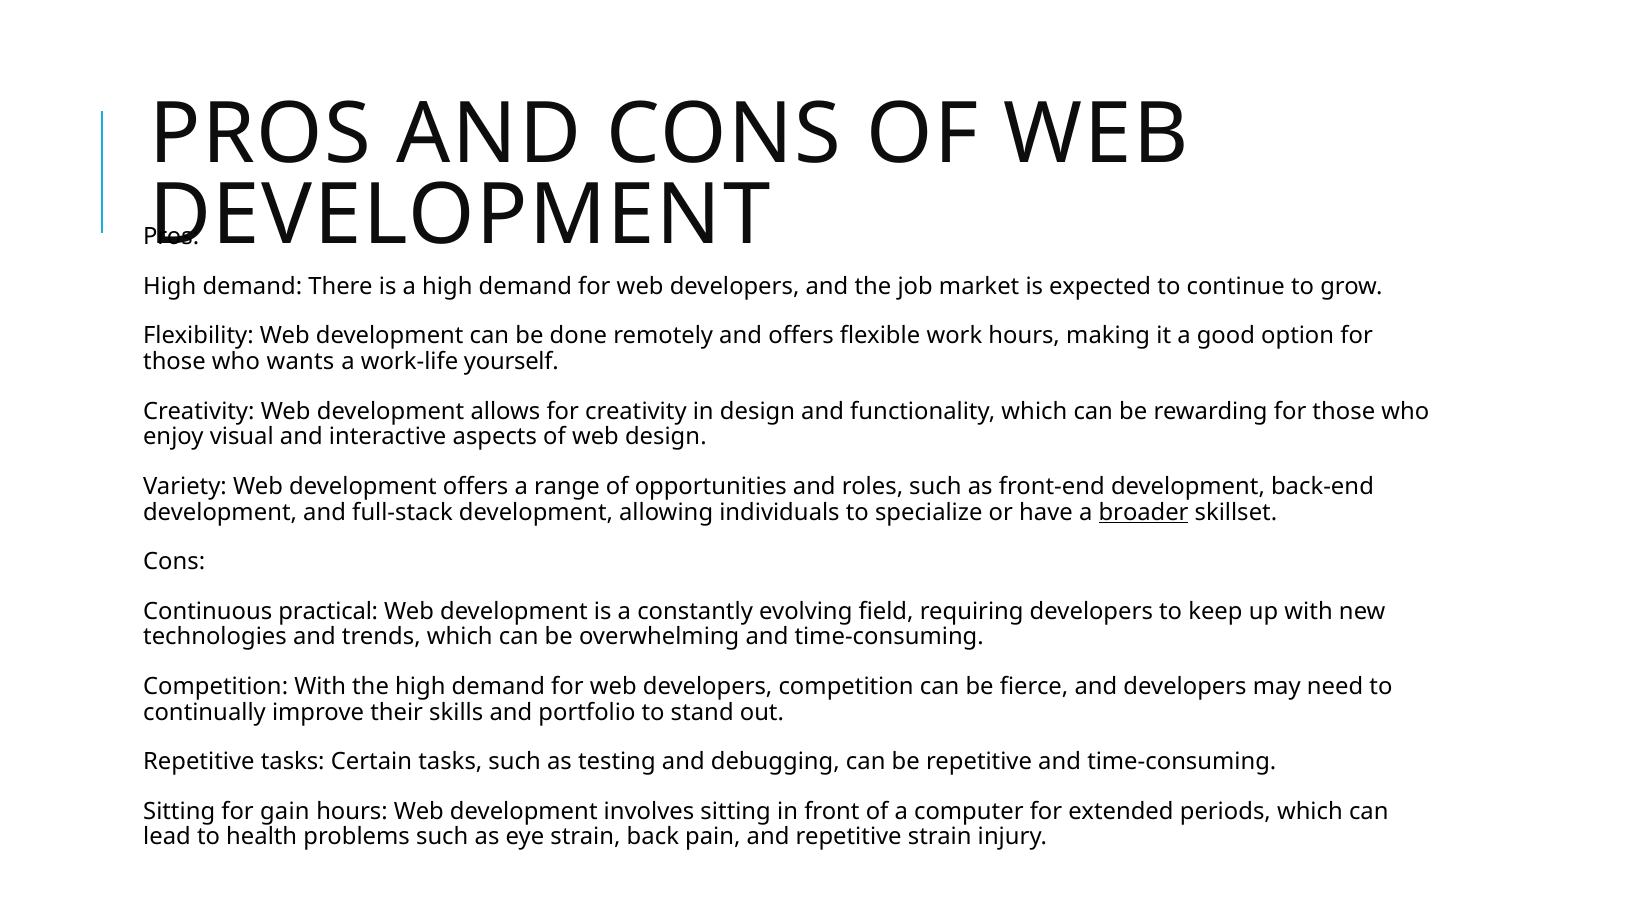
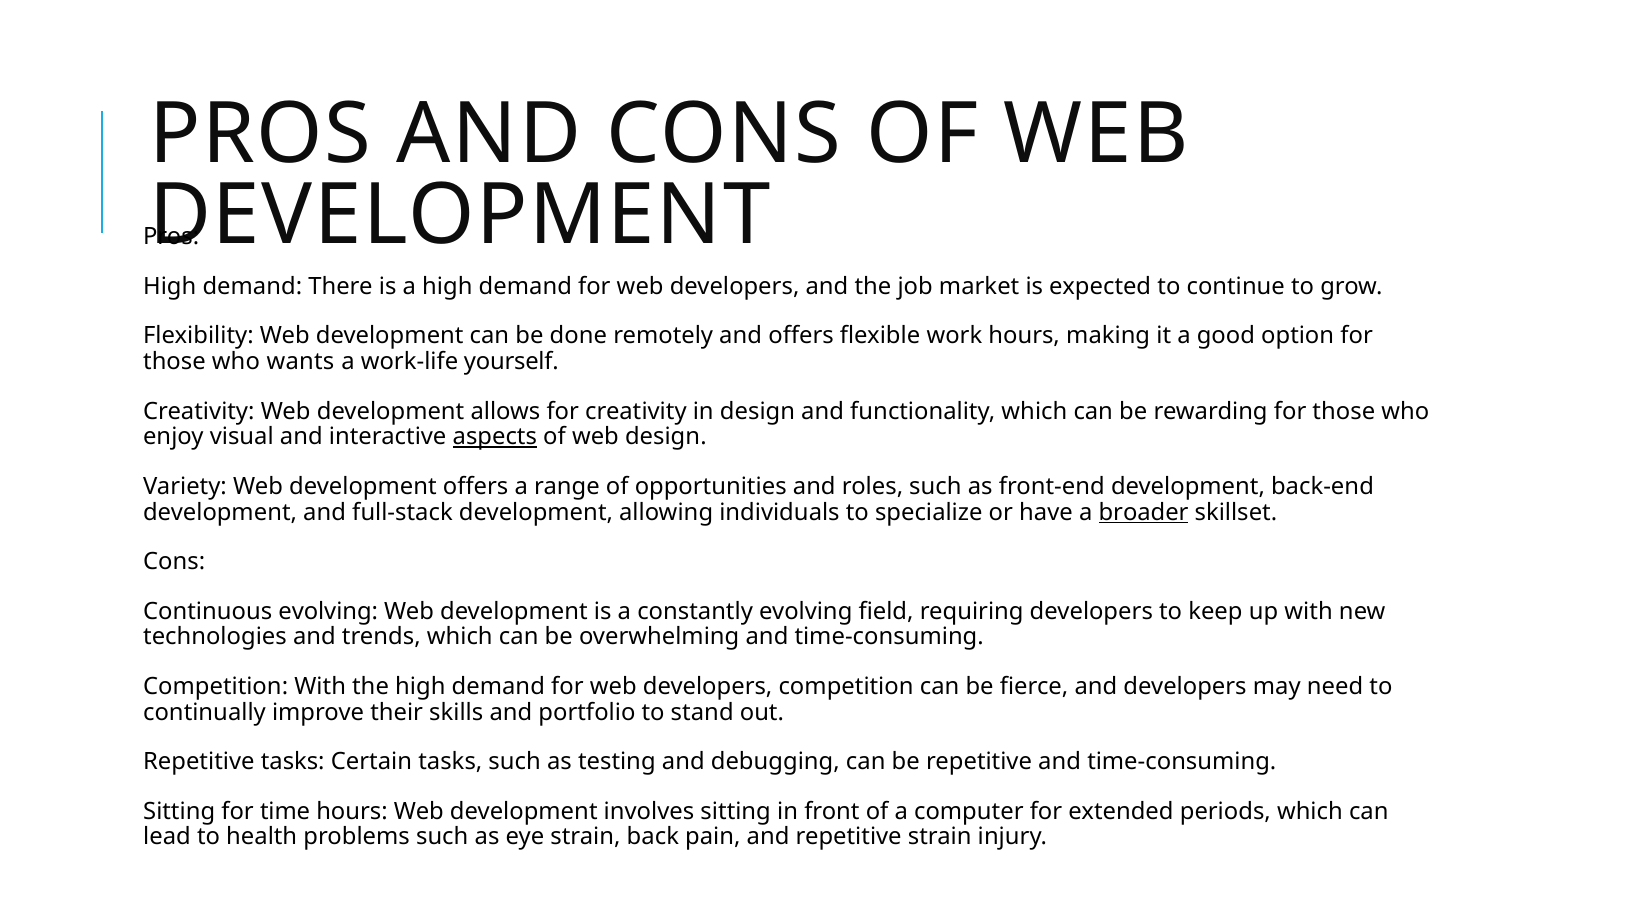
aspects underline: none -> present (495, 437)
Continuous practical: practical -> evolving (328, 611)
gain: gain -> time (285, 811)
